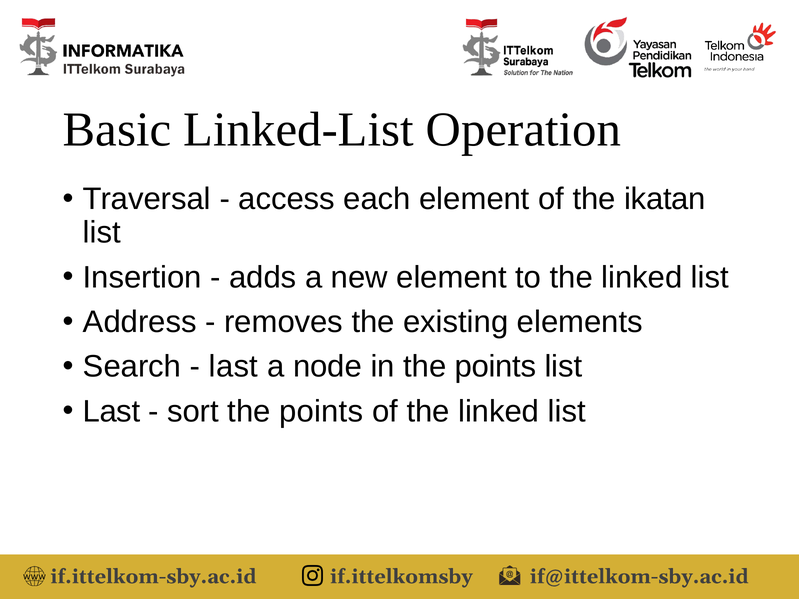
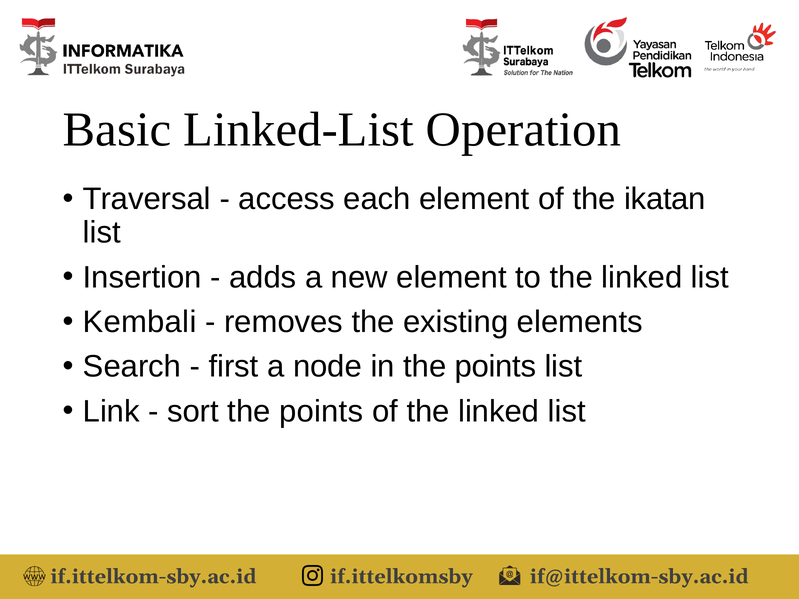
Address: Address -> Kembali (140, 322)
last: last -> first (234, 367)
Last: Last -> Link (111, 411)
